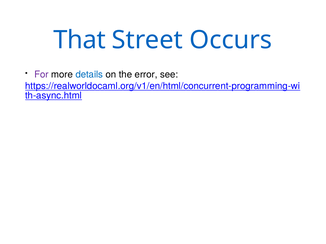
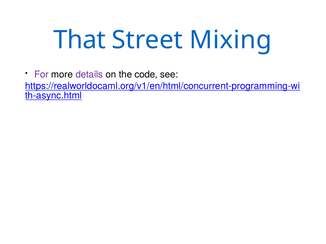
Occurs: Occurs -> Mixing (231, 40)
details colour: blue -> purple (89, 75)
error: error -> code (146, 75)
